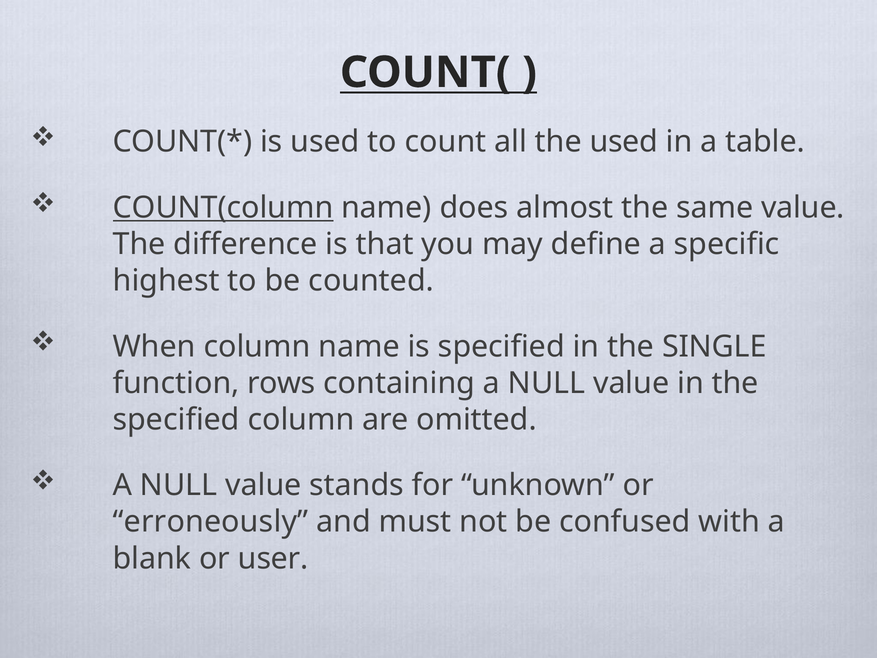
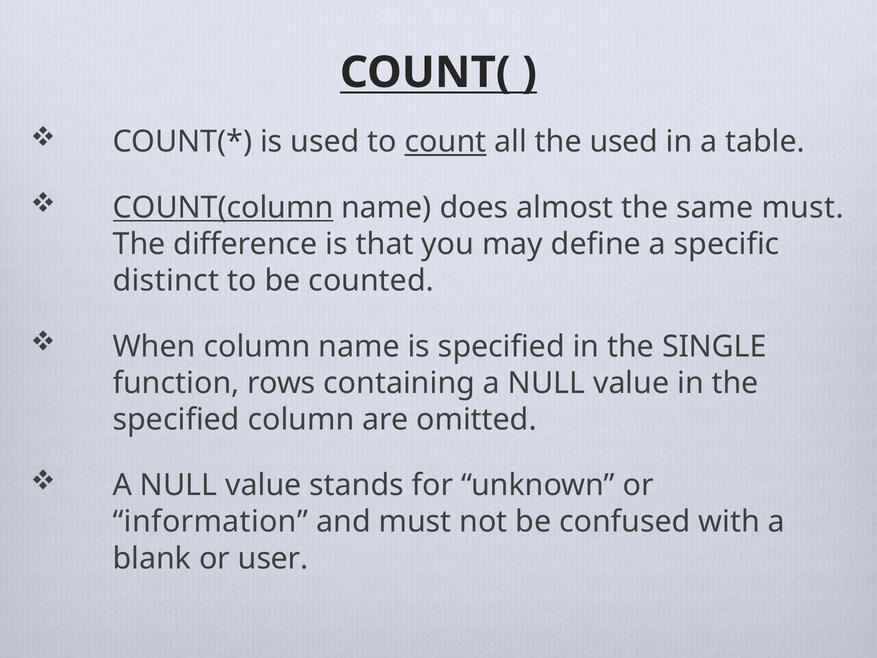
count underline: none -> present (446, 142)
same value: value -> must (803, 208)
highest: highest -> distinct (166, 281)
erroneously: erroneously -> information (210, 522)
